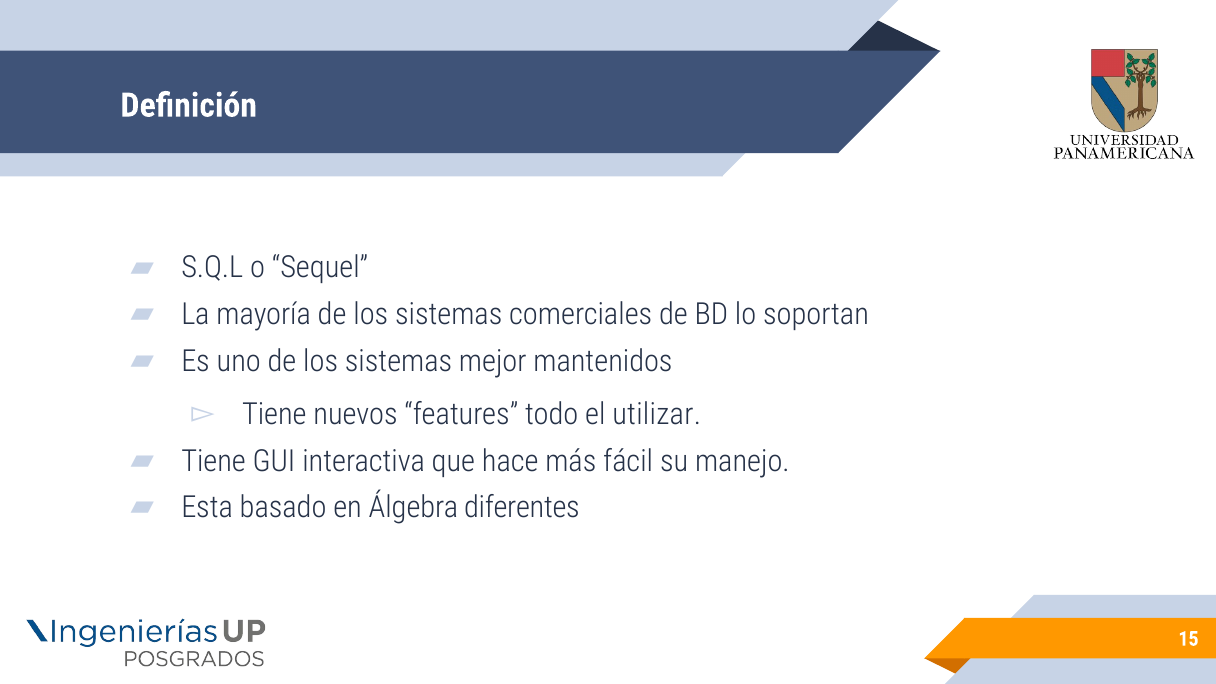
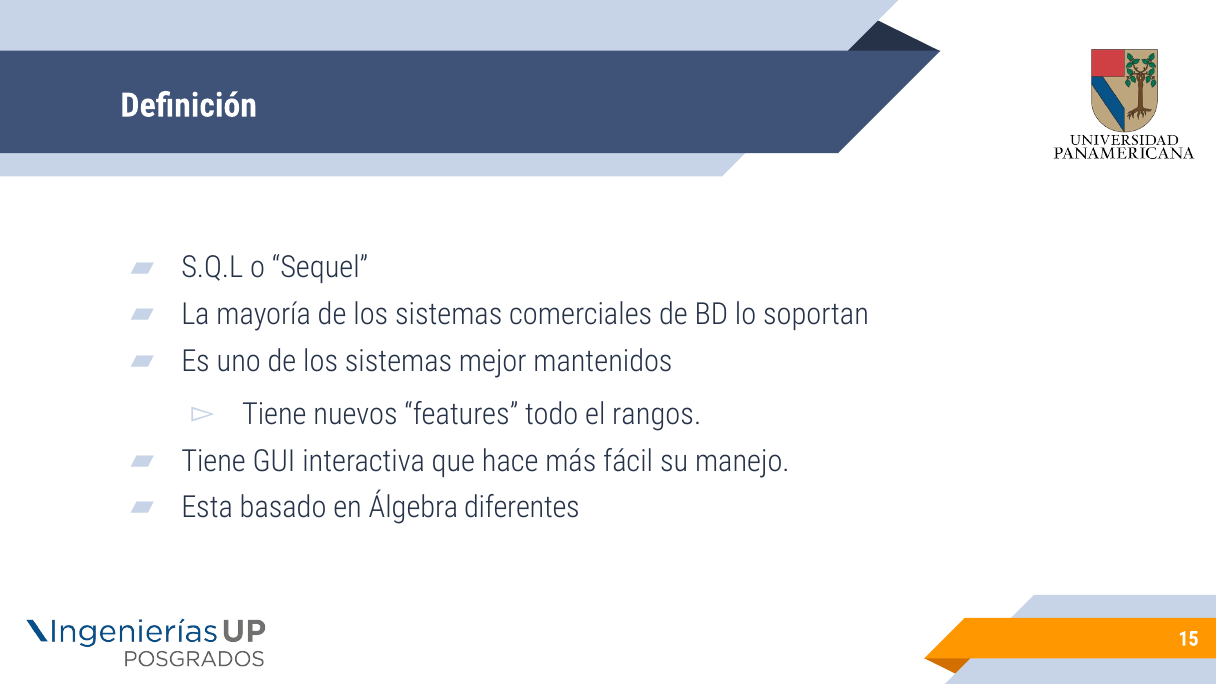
utilizar: utilizar -> rangos (657, 414)
